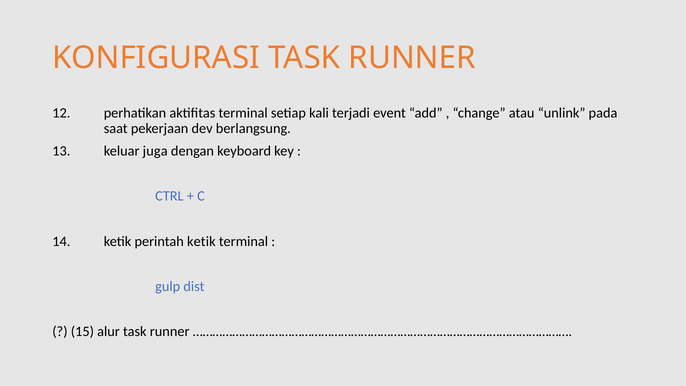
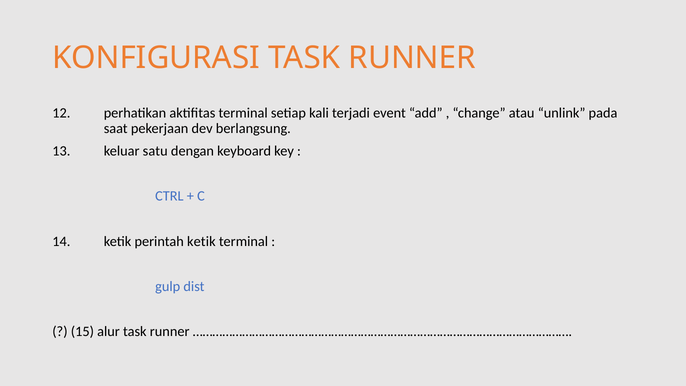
juga: juga -> satu (155, 151)
